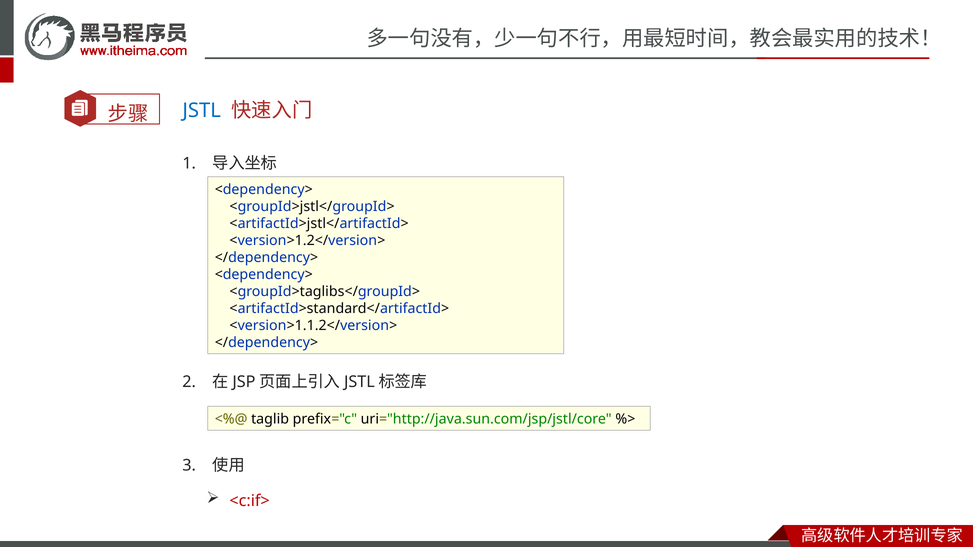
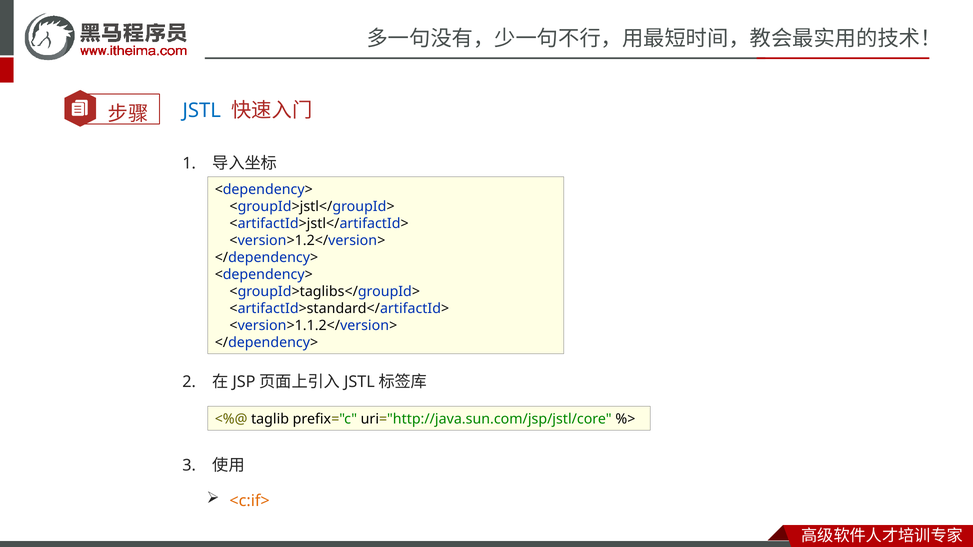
<c:if> colour: red -> orange (250, 501)
